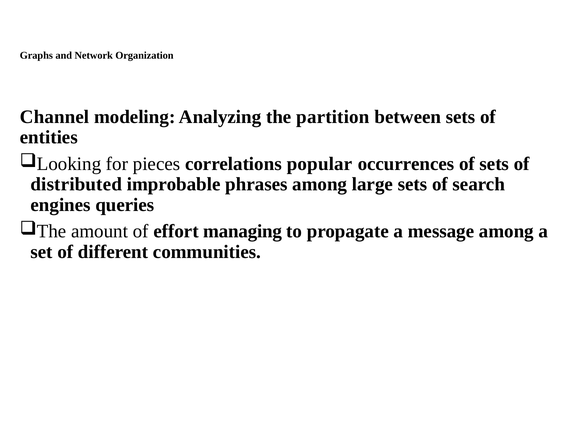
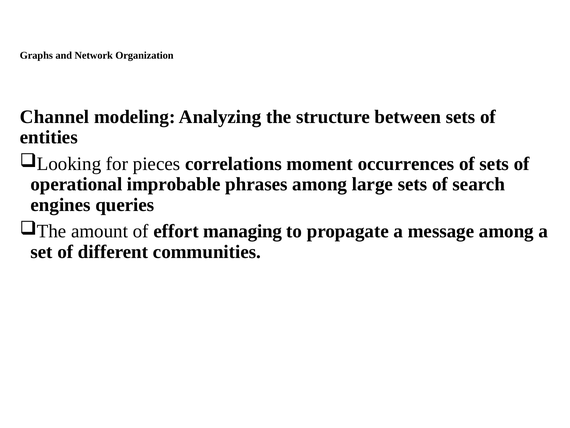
partition: partition -> structure (333, 117)
popular: popular -> moment (320, 164)
distributed: distributed -> operational (76, 184)
